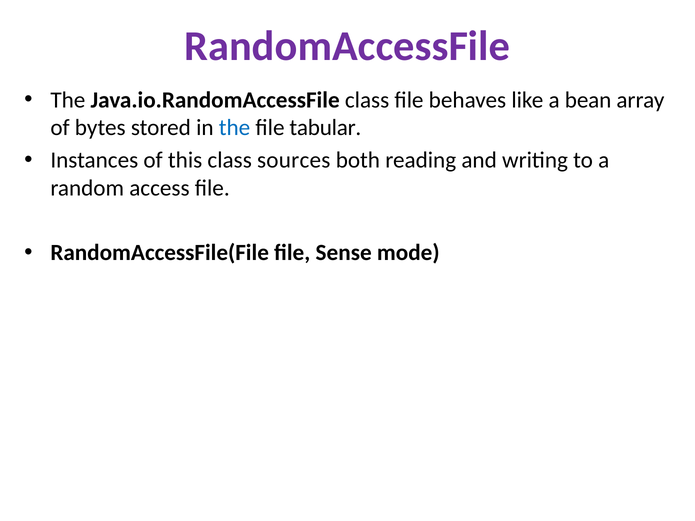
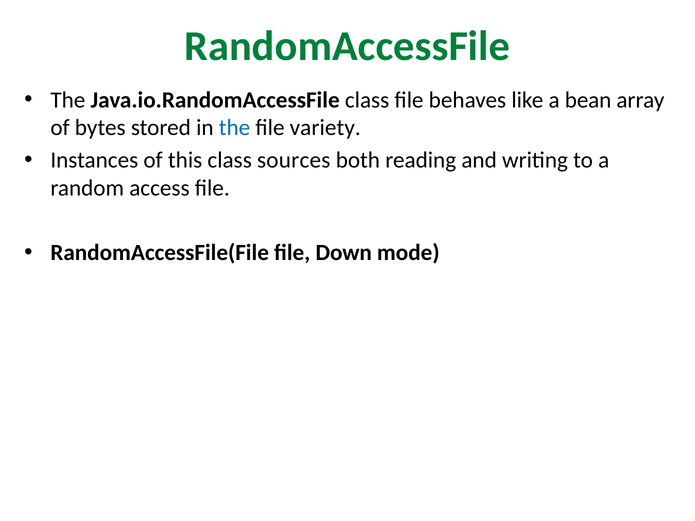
RandomAccessFile colour: purple -> green (347, 46)
tabular: tabular -> variety (325, 128)
Sense: Sense -> Down (344, 253)
